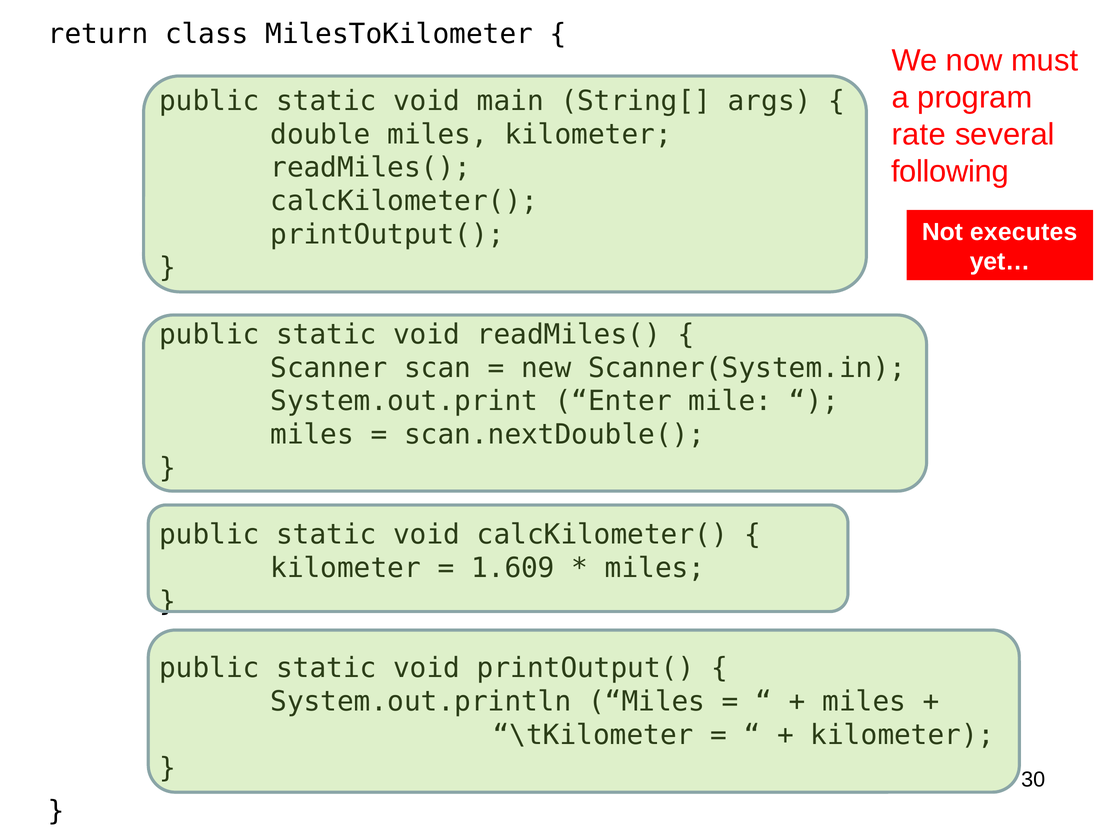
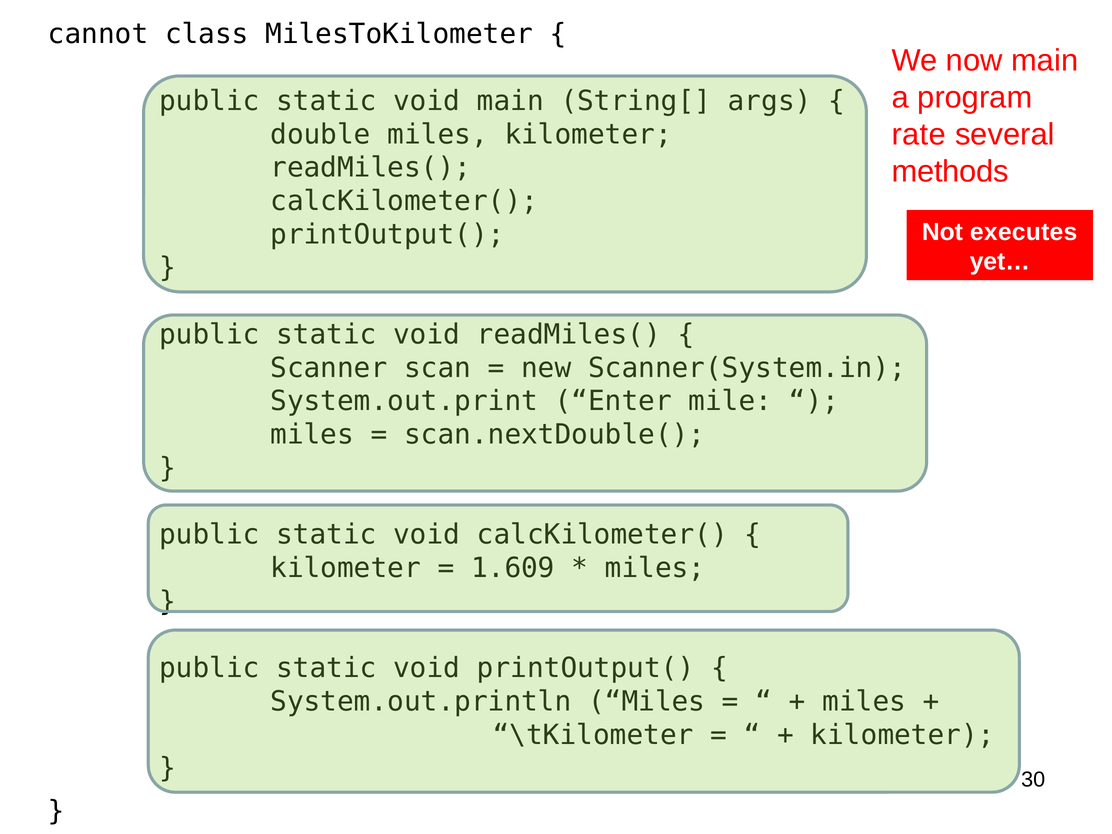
return: return -> cannot (98, 34)
now must: must -> main (1045, 61)
following: following -> methods (950, 172)
